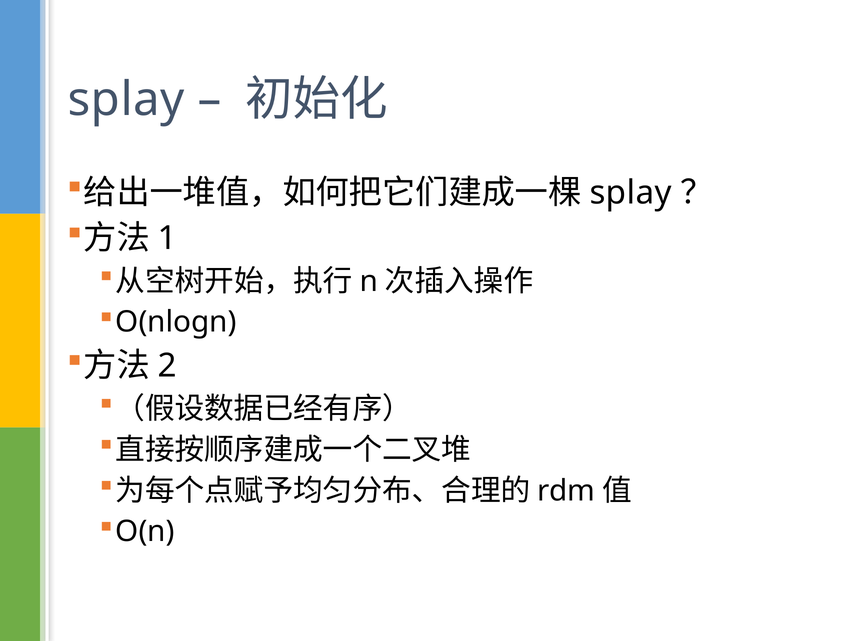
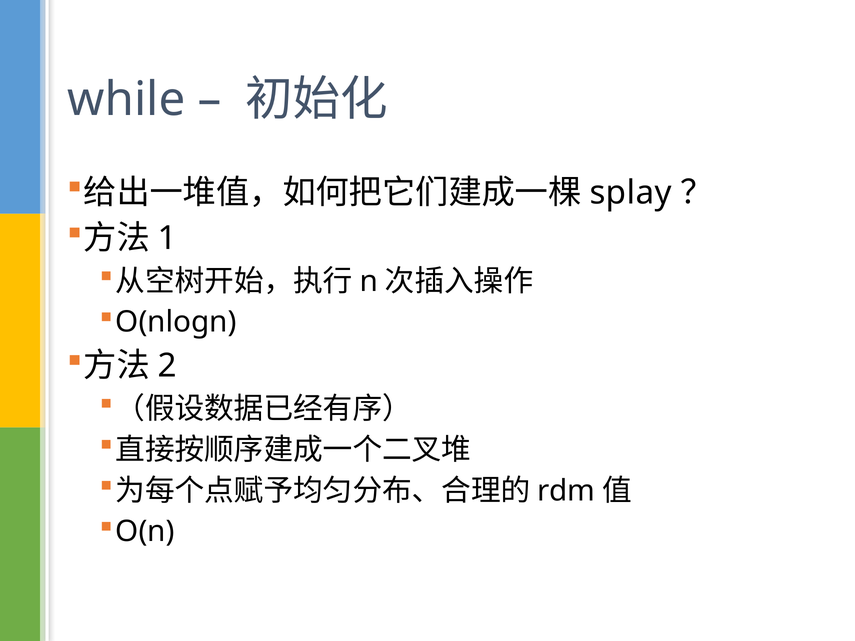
splay: splay -> while (126, 99)
